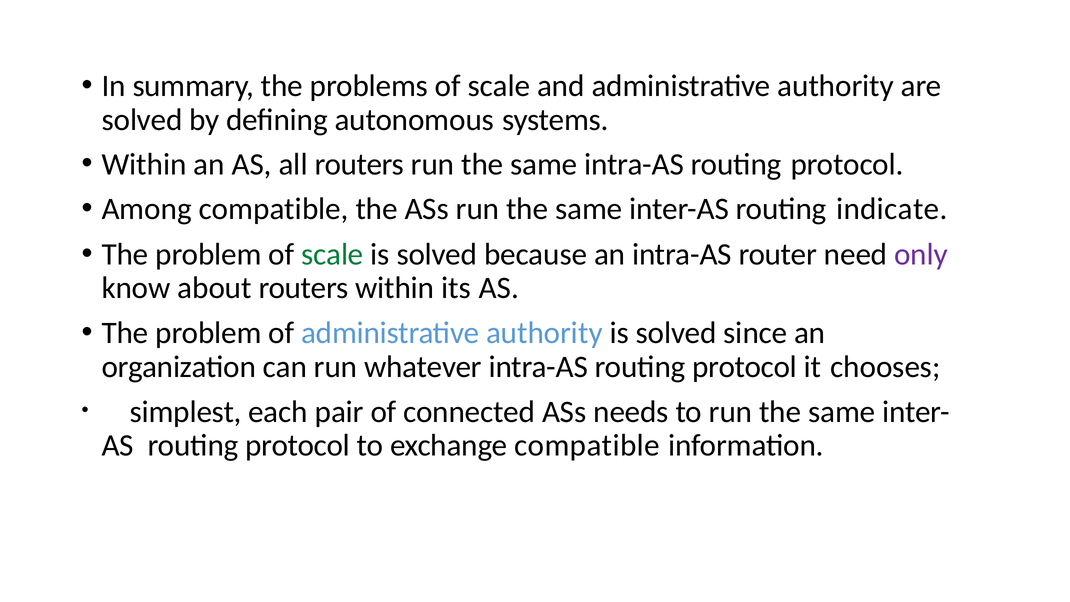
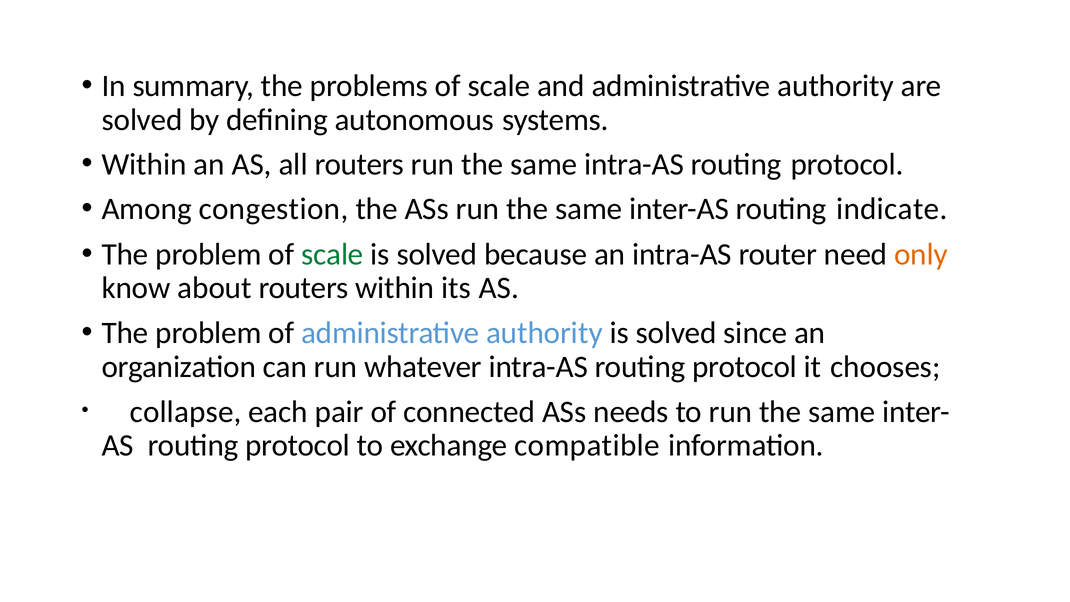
Among compatible: compatible -> congestion (274, 209)
only colour: purple -> orange (921, 254)
simplest: simplest -> collapse (186, 412)
